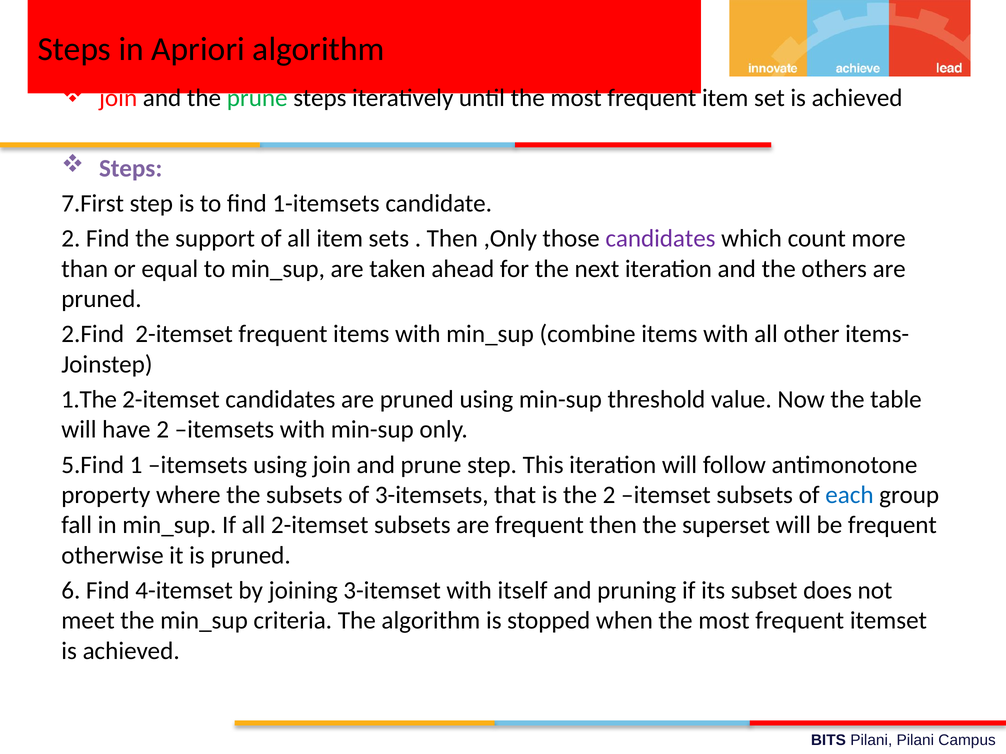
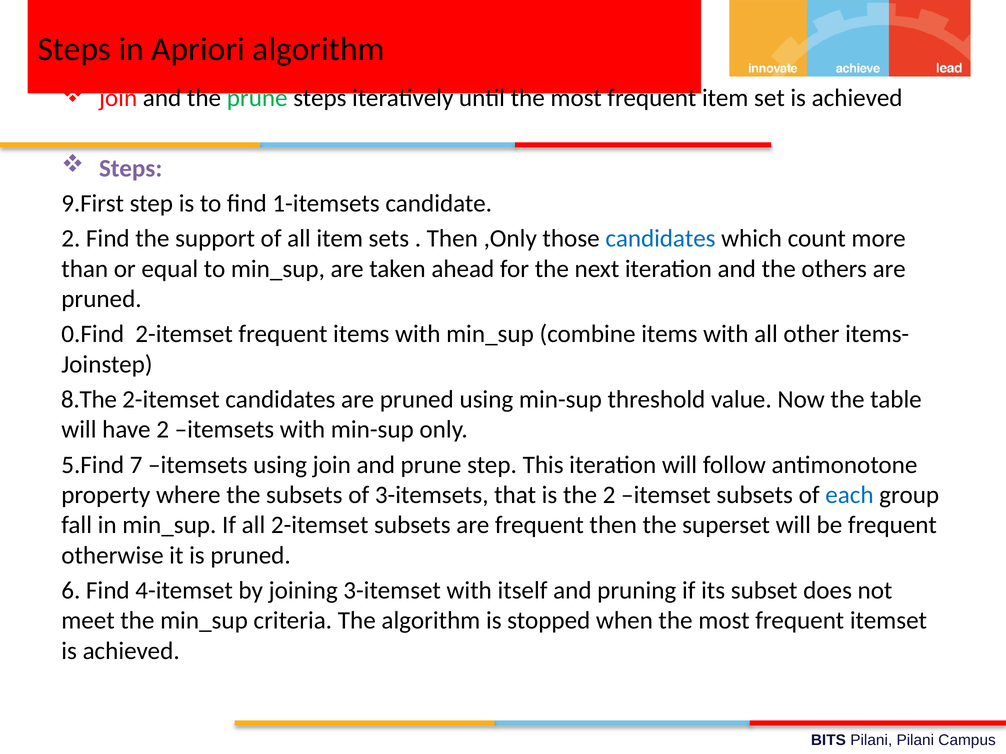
7.First: 7.First -> 9.First (93, 204)
candidates colour: purple -> blue (660, 239)
2.Find: 2.Find -> 0.Find (93, 334)
1.The: 1.The -> 8.The (89, 400)
1: 1 -> 7 (136, 465)
